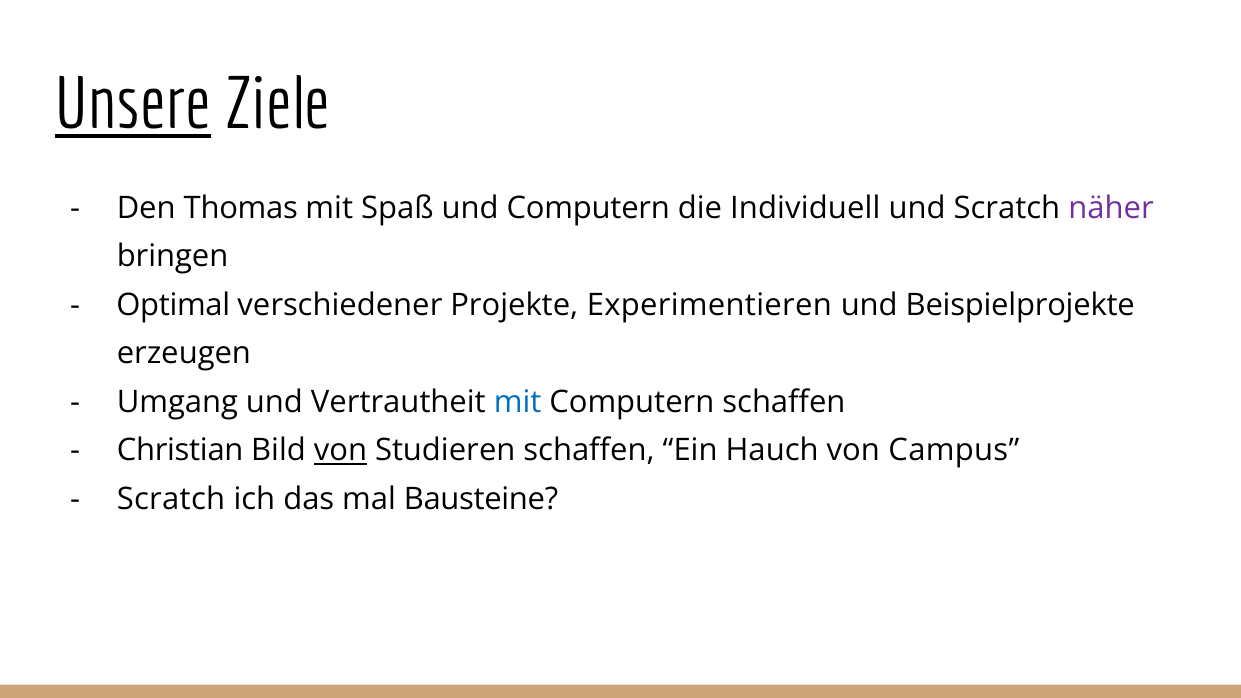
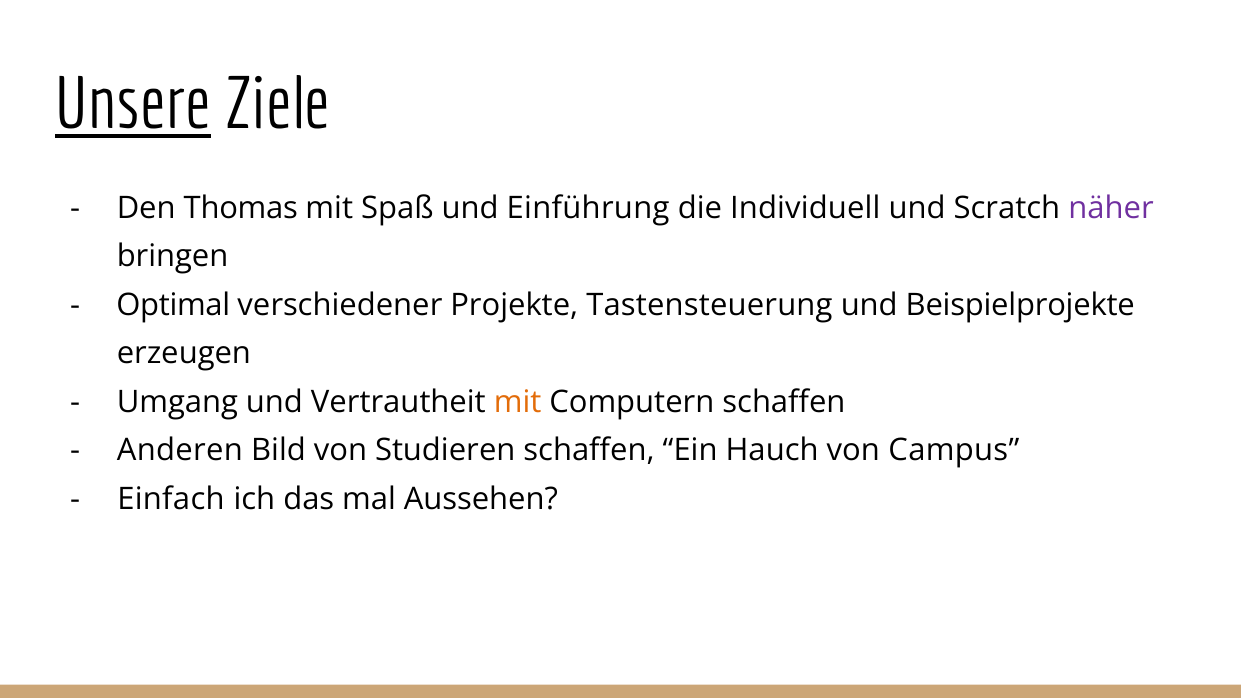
und Computern: Computern -> Einführung (588, 208)
Experimentieren: Experimentieren -> Tastensteuerung (709, 305)
mit colour: blue -> orange (518, 402)
Christian: Christian -> Anderen (180, 450)
von underline: present -> none (340, 450)
Scratch: Scratch -> Einfach (171, 499)
Bausteine: Bausteine -> Aussehen (481, 499)
